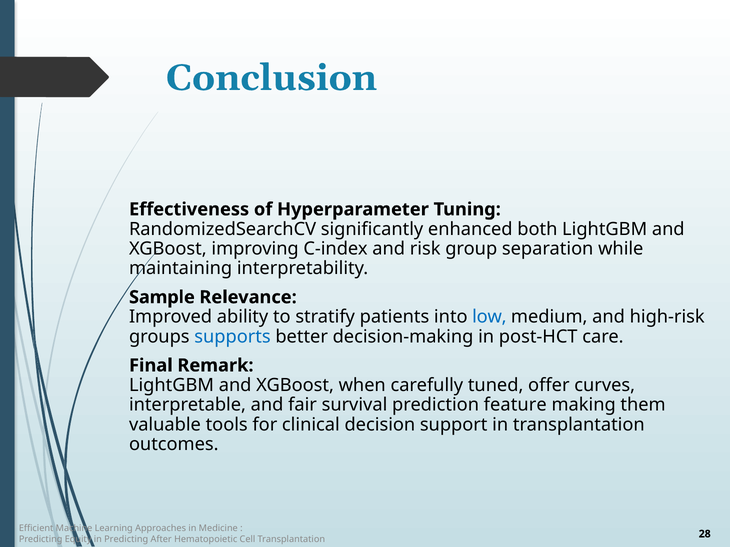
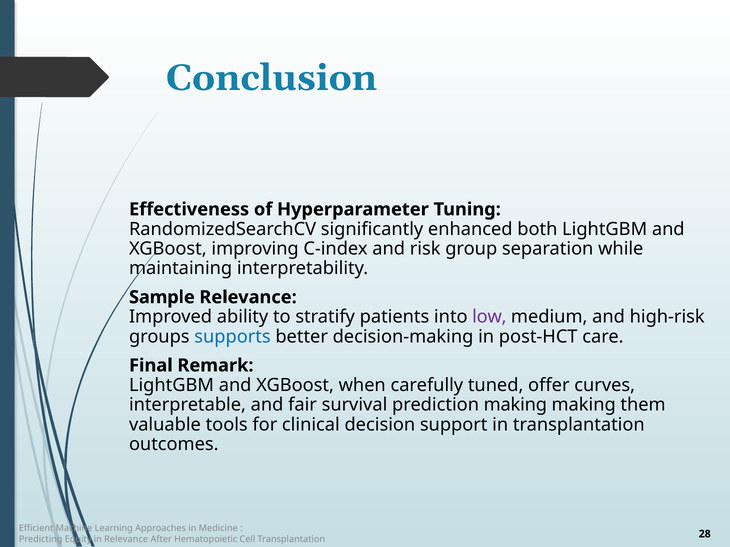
low colour: blue -> purple (489, 317)
prediction feature: feature -> making (515, 405)
in Predicting: Predicting -> Relevance (126, 540)
